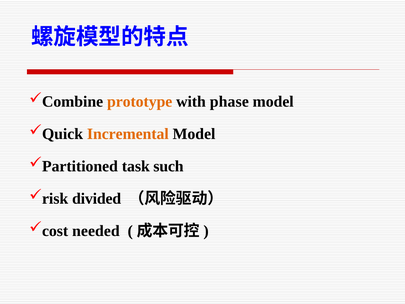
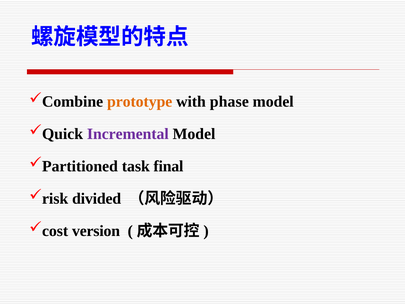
Incremental colour: orange -> purple (128, 134)
such: such -> final (168, 166)
needed: needed -> version (96, 231)
